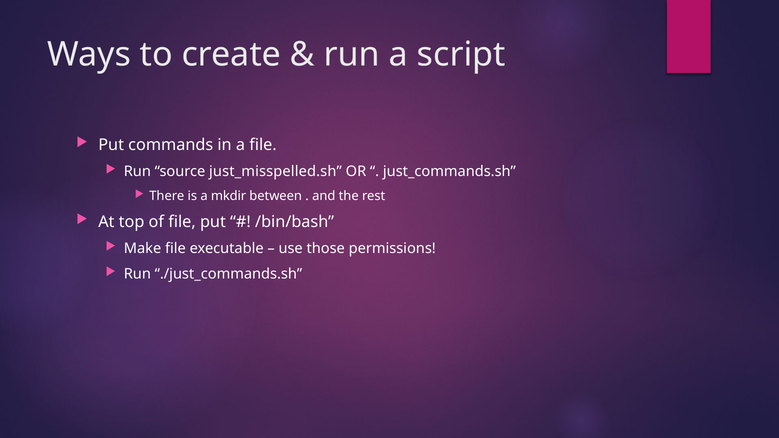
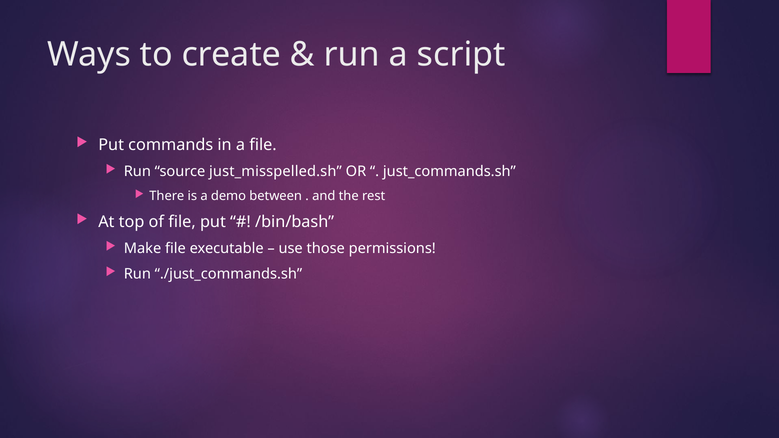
mkdir: mkdir -> demo (229, 196)
